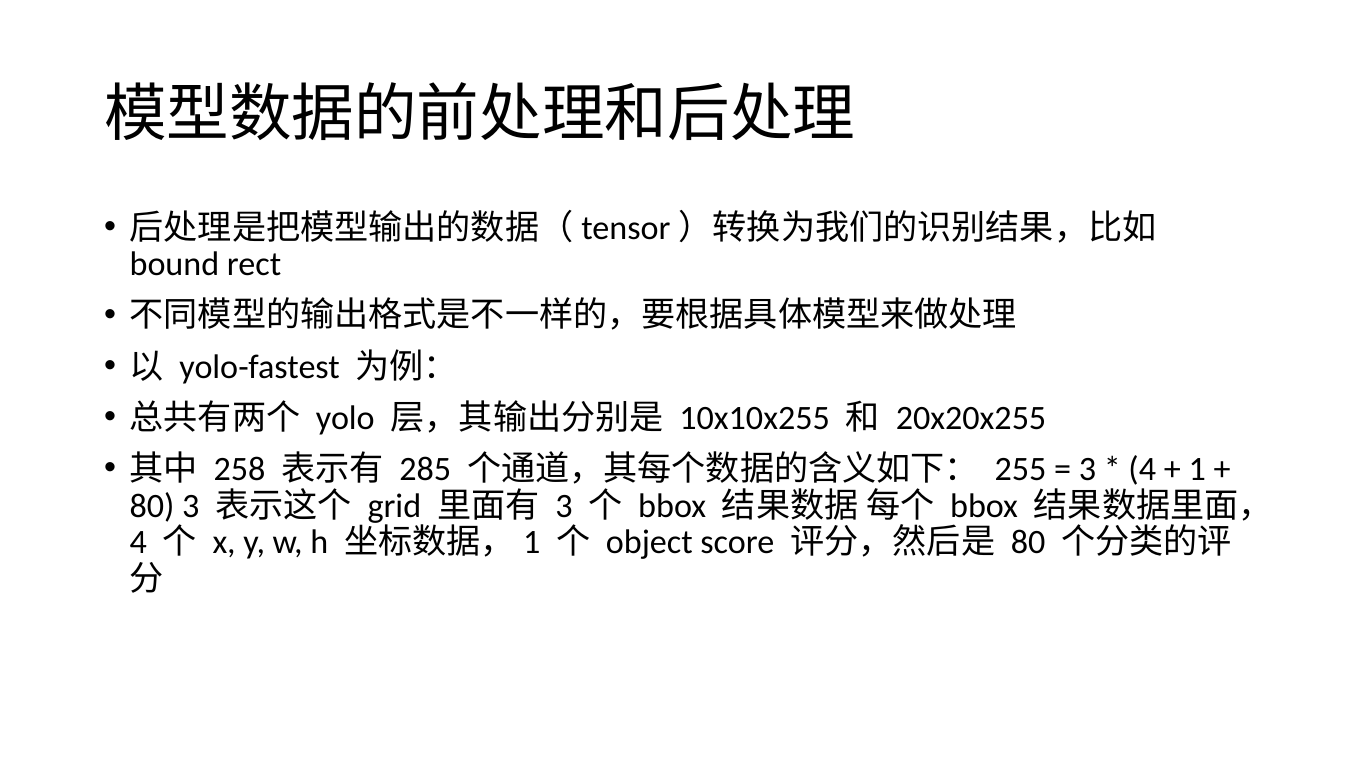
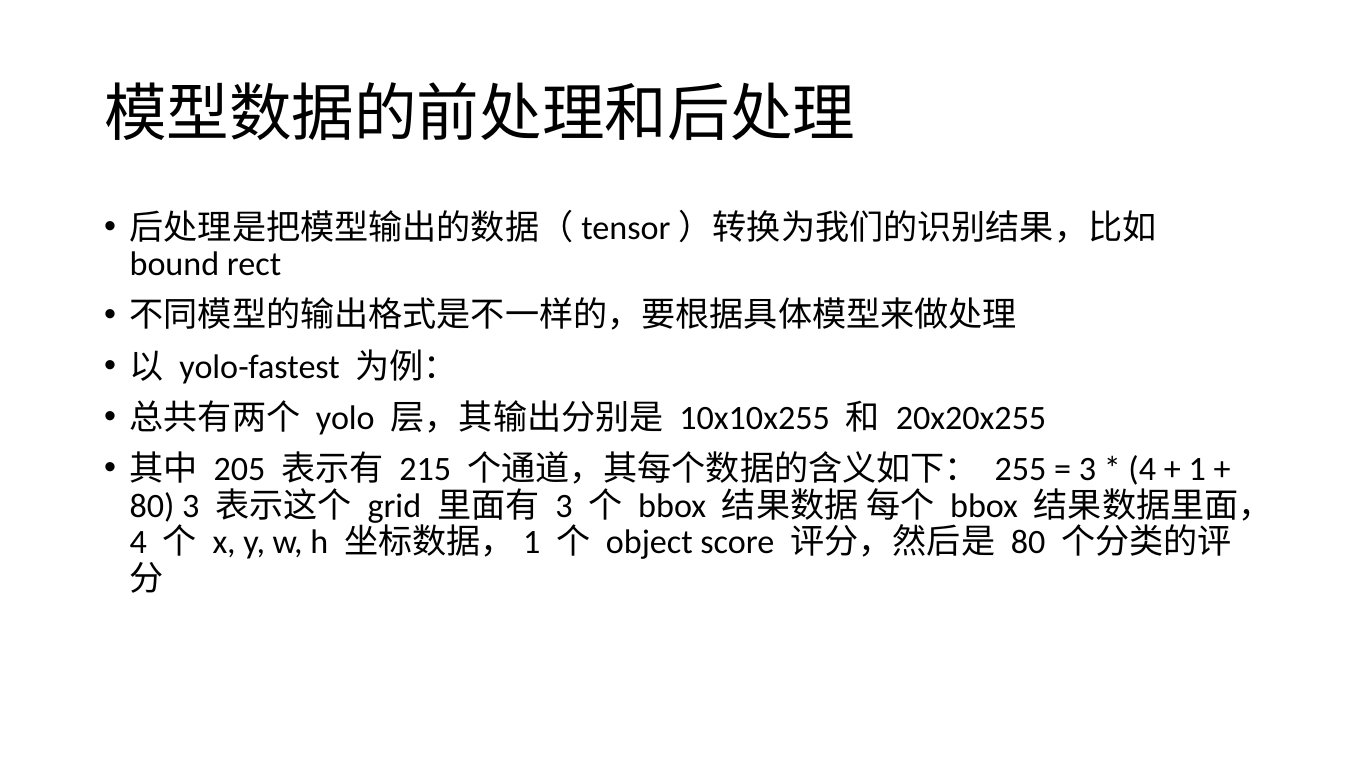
258: 258 -> 205 (240, 469)
285: 285 -> 215 (425, 469)
